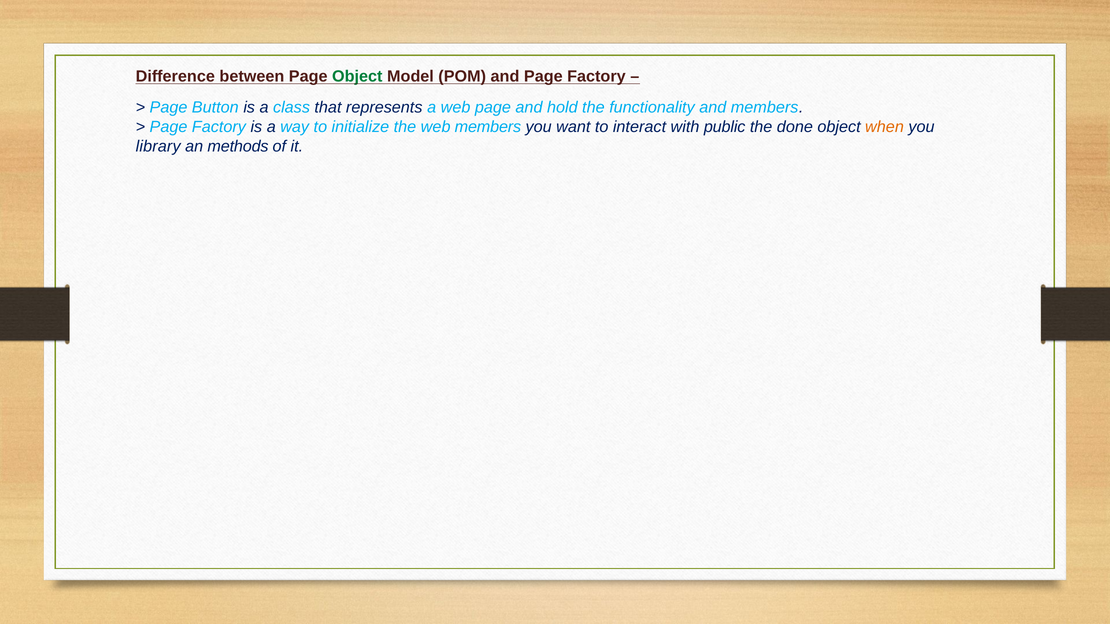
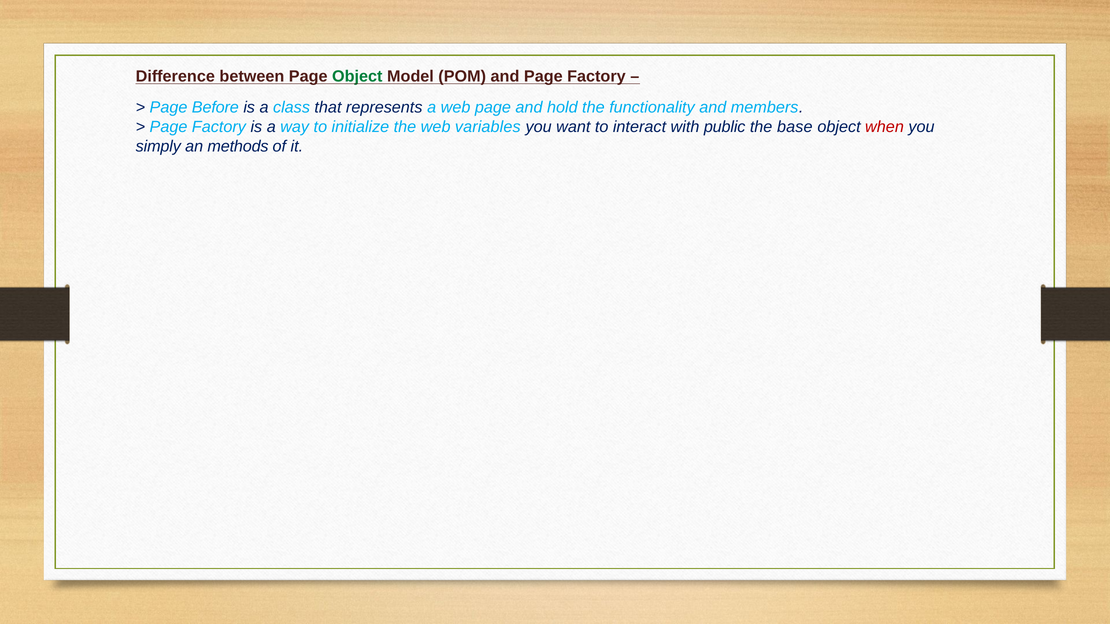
Button: Button -> Before (215, 108)
web members: members -> variables (488, 127)
done: done -> base (795, 127)
when colour: orange -> red (885, 127)
library: library -> simply (158, 147)
